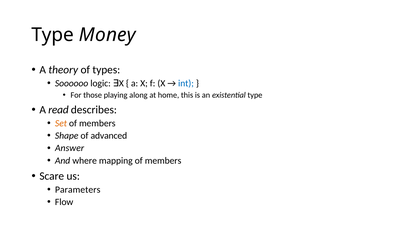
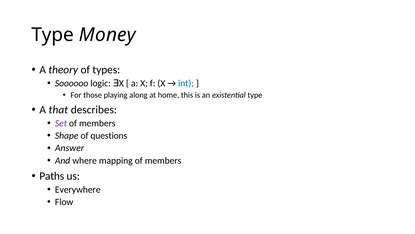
read: read -> that (58, 110)
Set colour: orange -> purple (61, 123)
advanced: advanced -> questions (109, 135)
Scare: Scare -> Paths (52, 176)
Parameters: Parameters -> Everywhere (78, 189)
